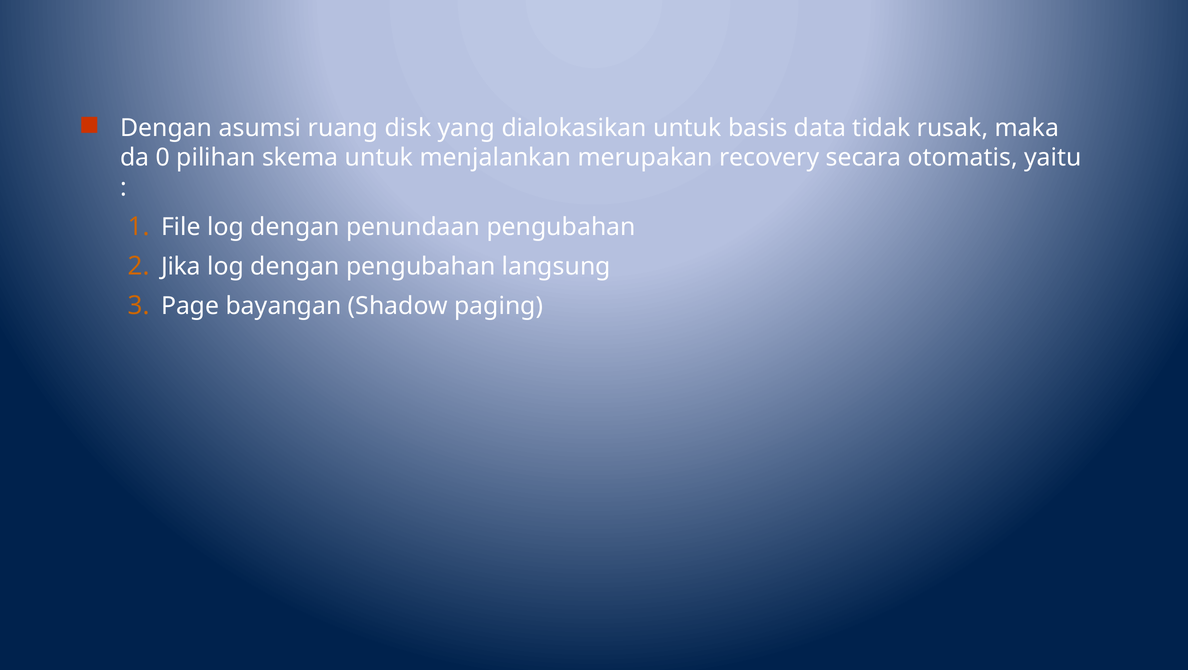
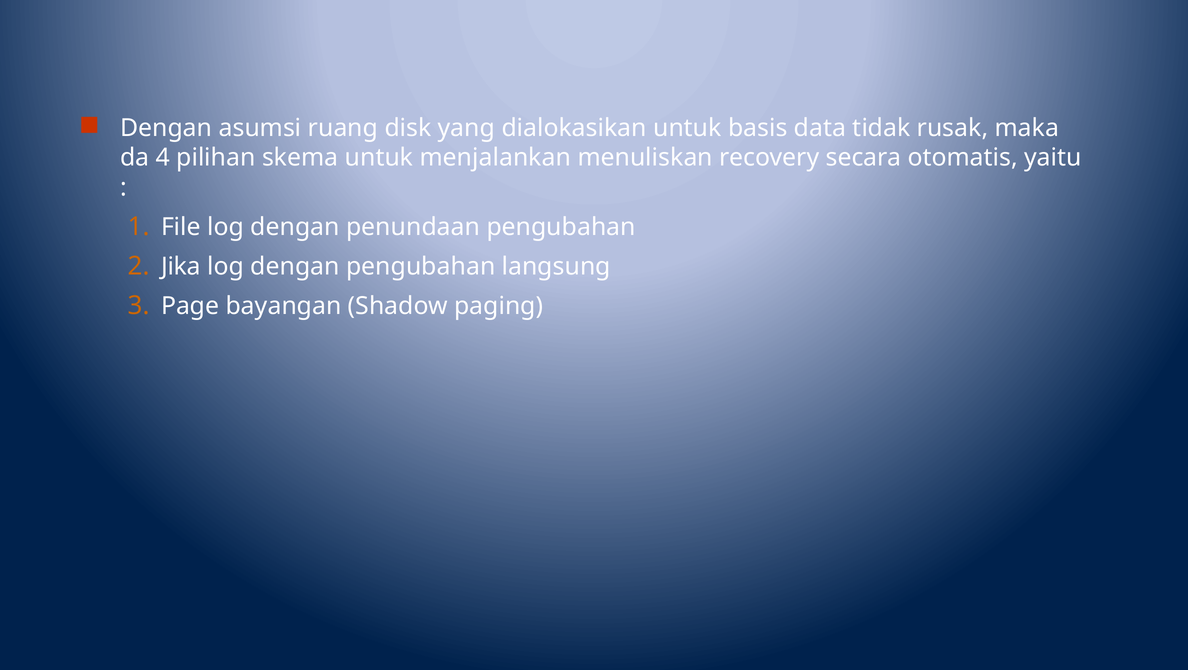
0: 0 -> 4 (163, 158)
merupakan: merupakan -> menuliskan (645, 158)
